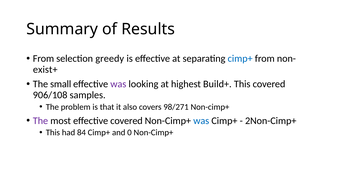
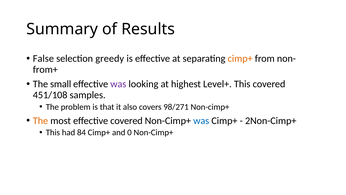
From: From -> False (43, 58)
cimp+ colour: blue -> orange (240, 58)
exist+: exist+ -> from+ (45, 69)
Build+: Build+ -> Level+ (217, 84)
906/108: 906/108 -> 451/108 (50, 95)
The colour: purple -> orange (40, 120)
